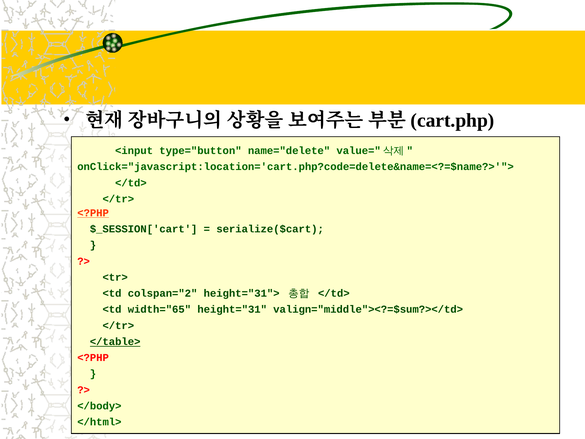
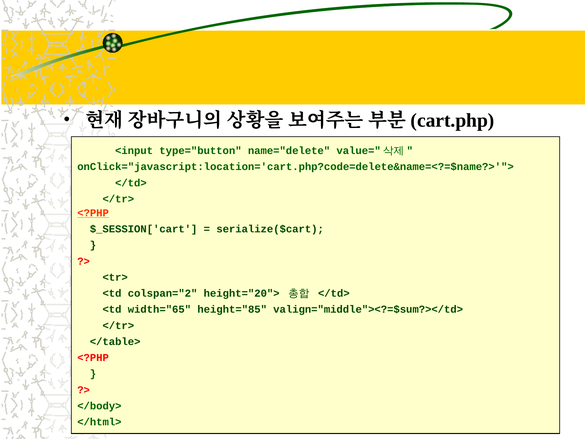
height="31">: height="31"> -> height="20"> (242, 293)
height="31: height="31 -> height="85 (232, 309)
</table> underline: present -> none (115, 341)
